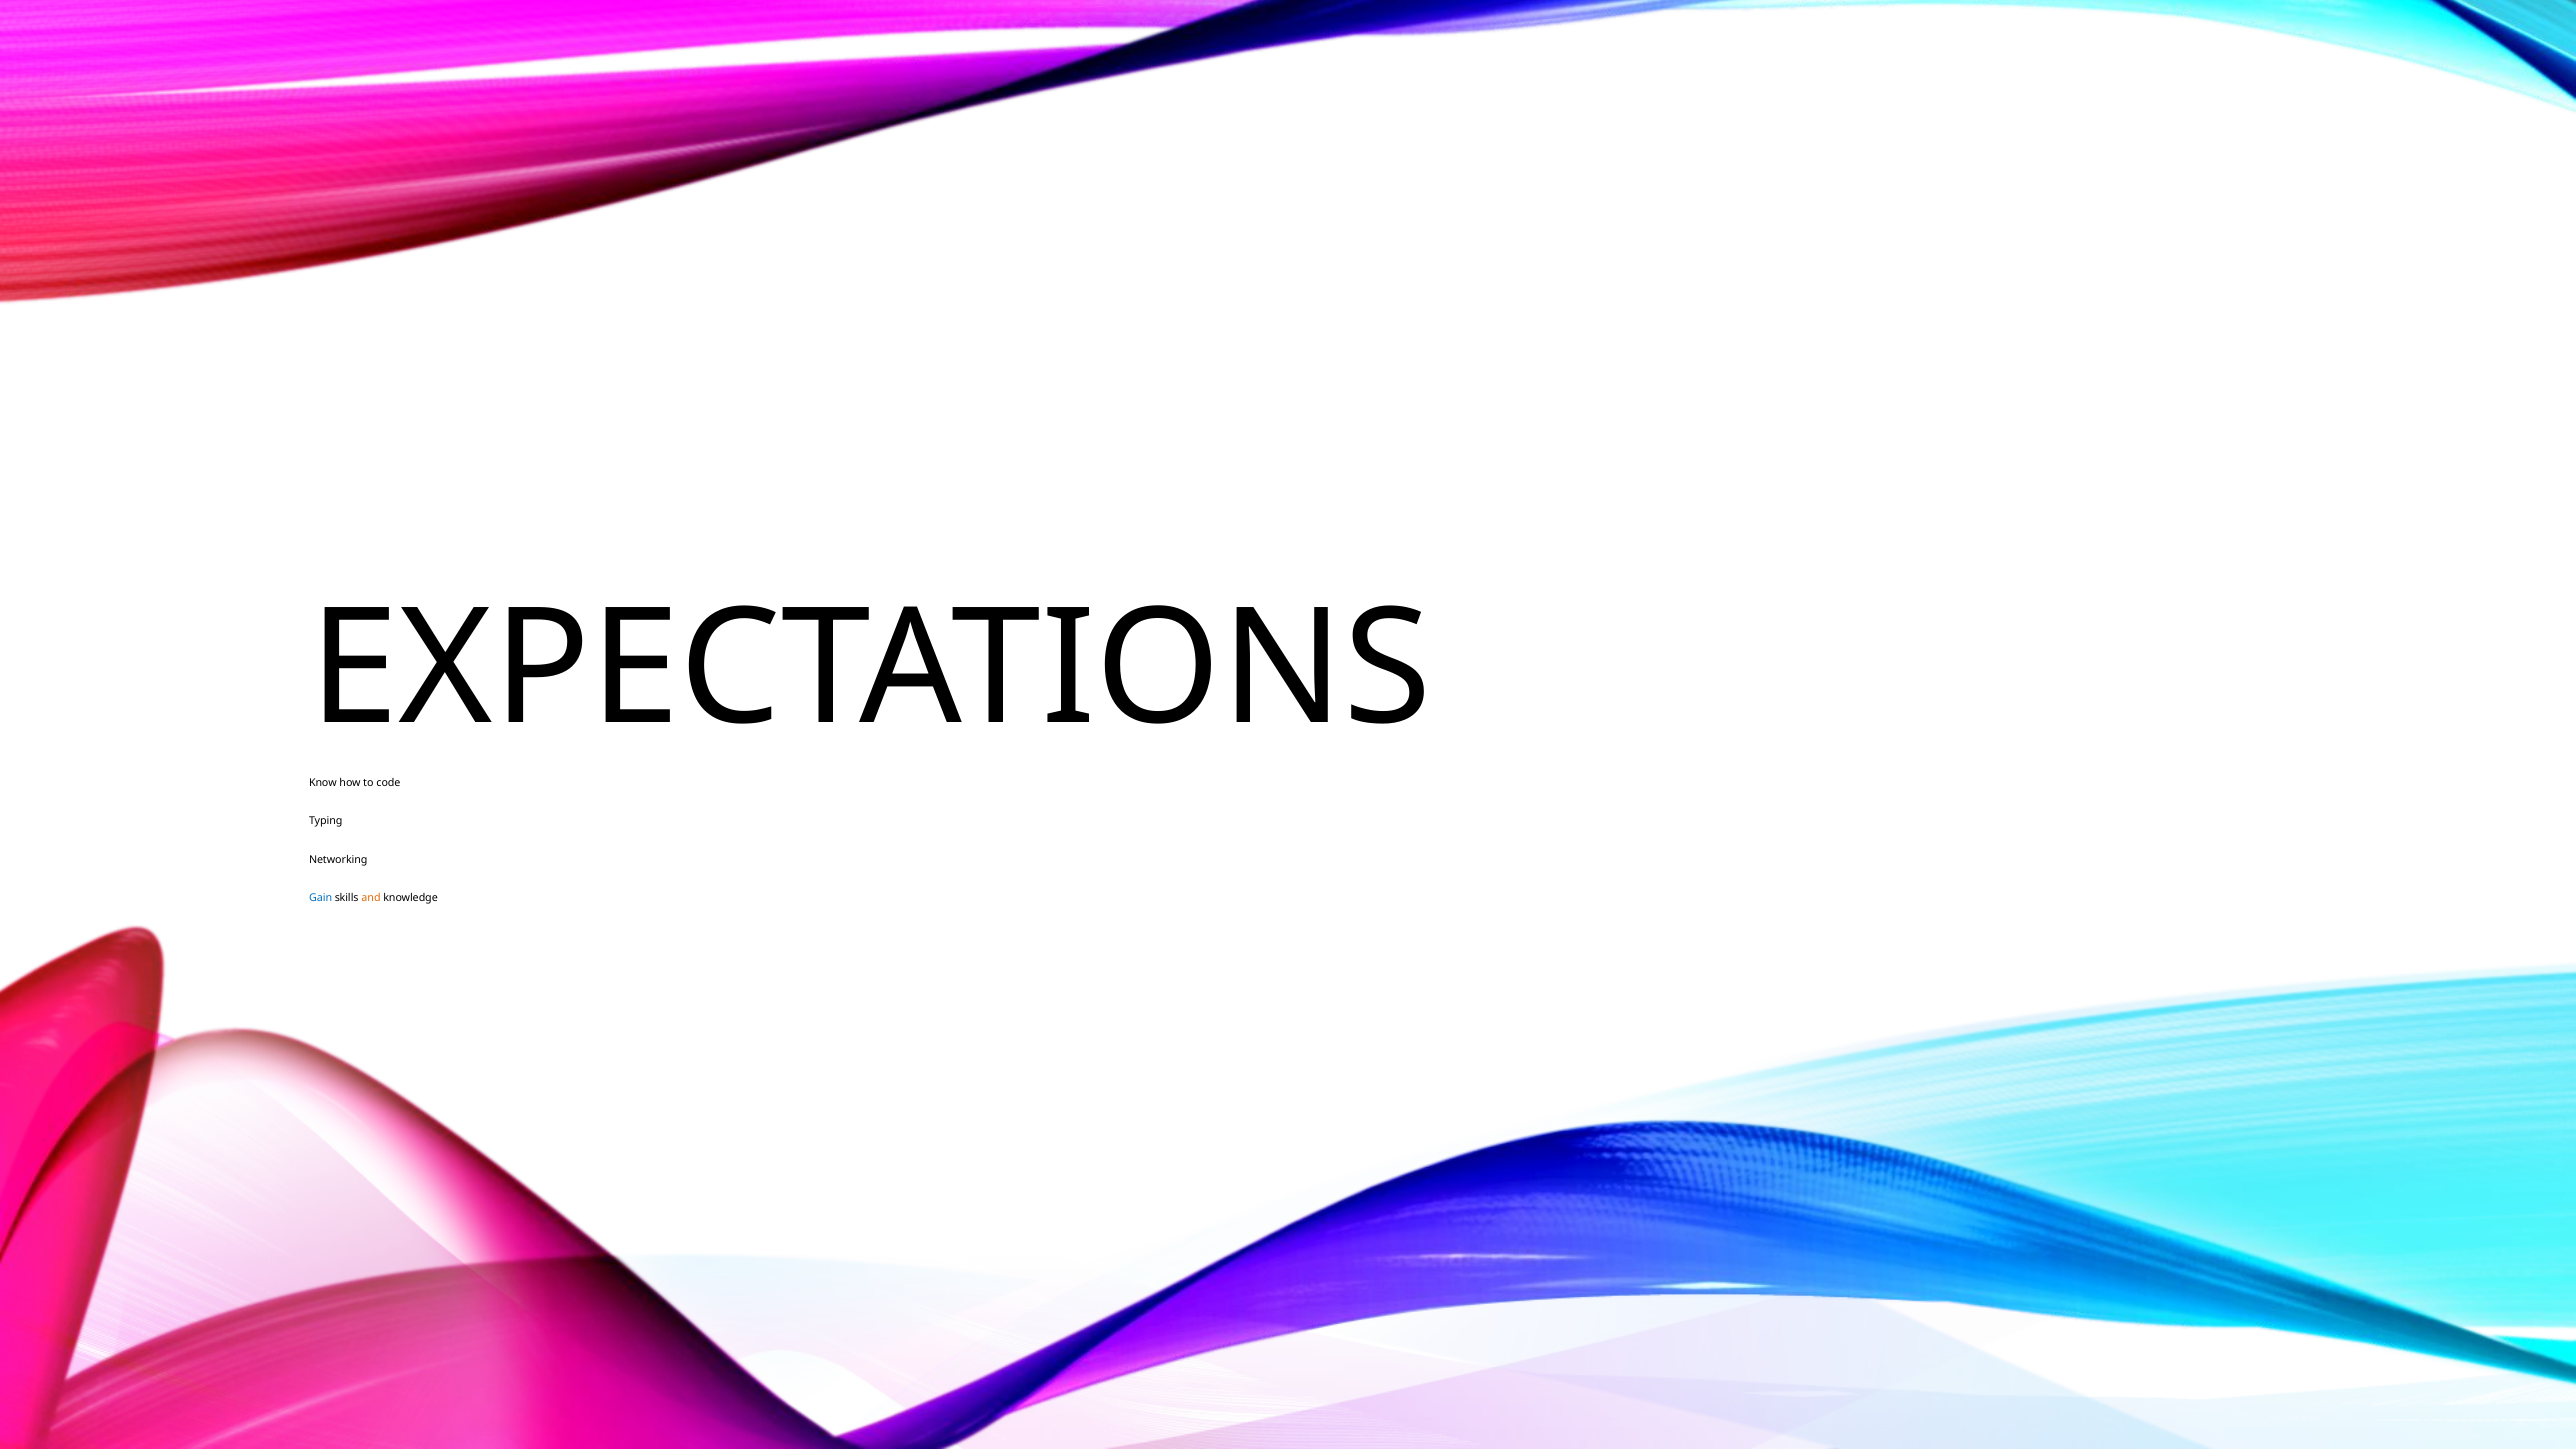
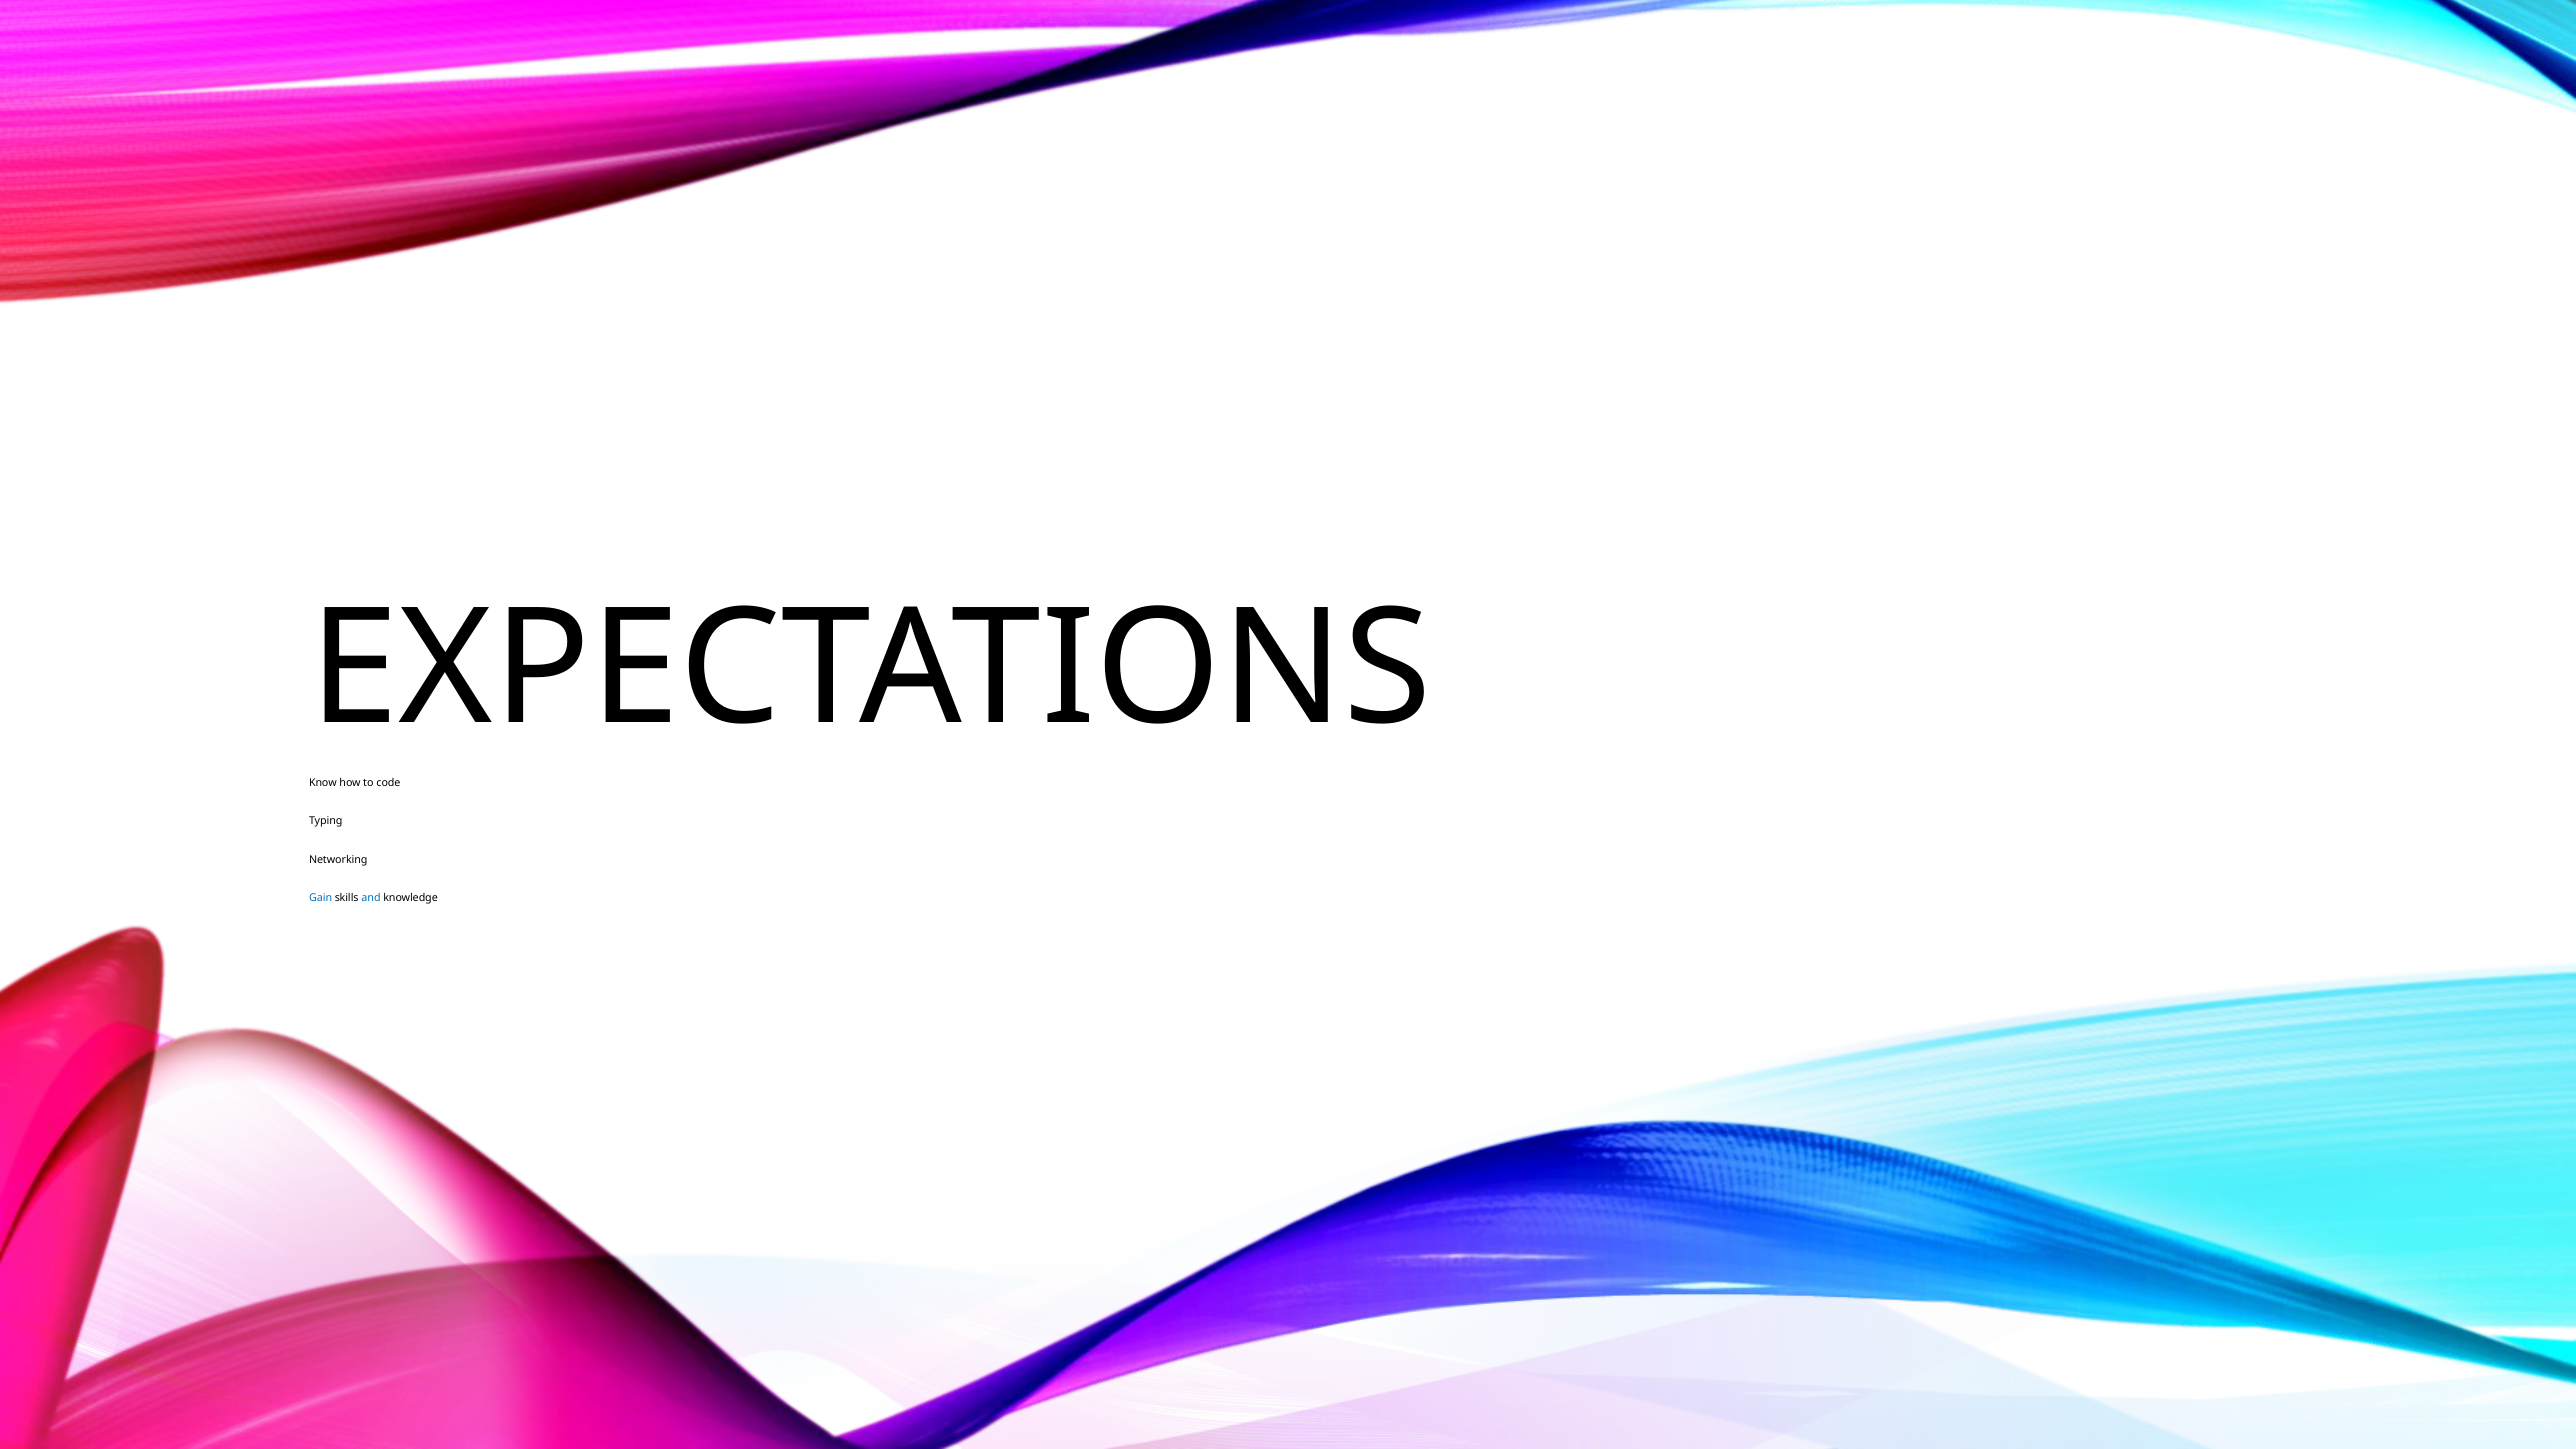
and colour: orange -> blue (371, 898)
